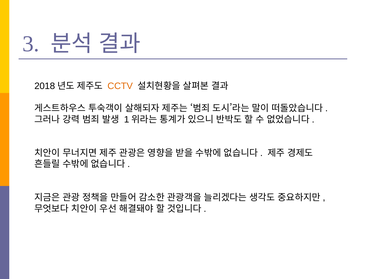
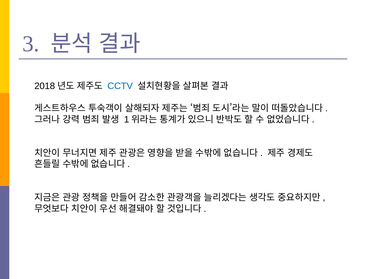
CCTV colour: orange -> blue (120, 86)
